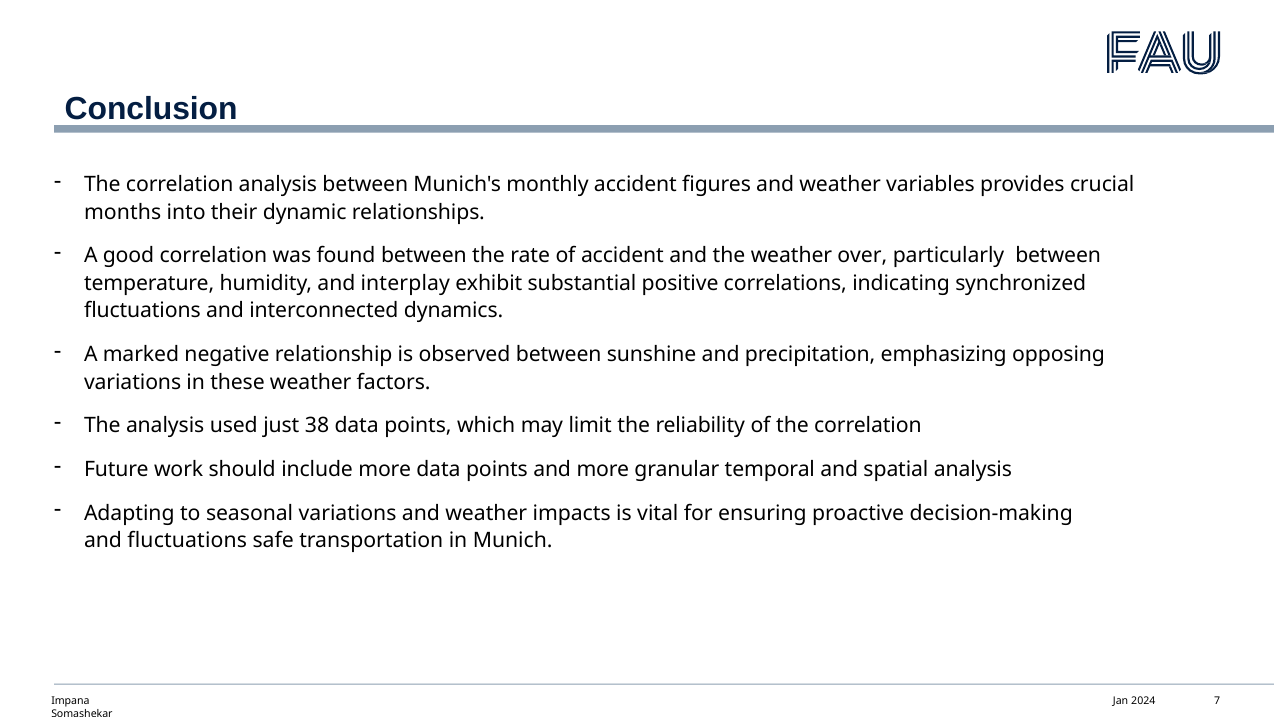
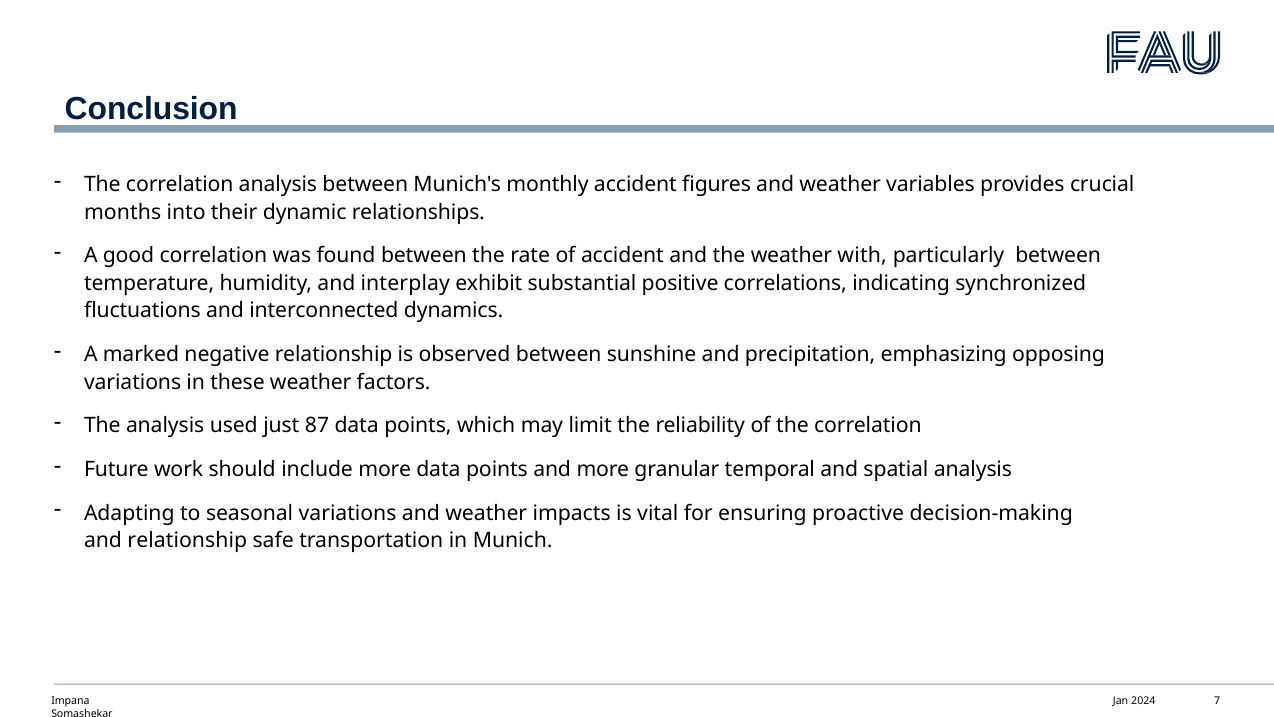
over: over -> with (862, 256)
38: 38 -> 87 (317, 426)
and fluctuations: fluctuations -> relationship (187, 541)
